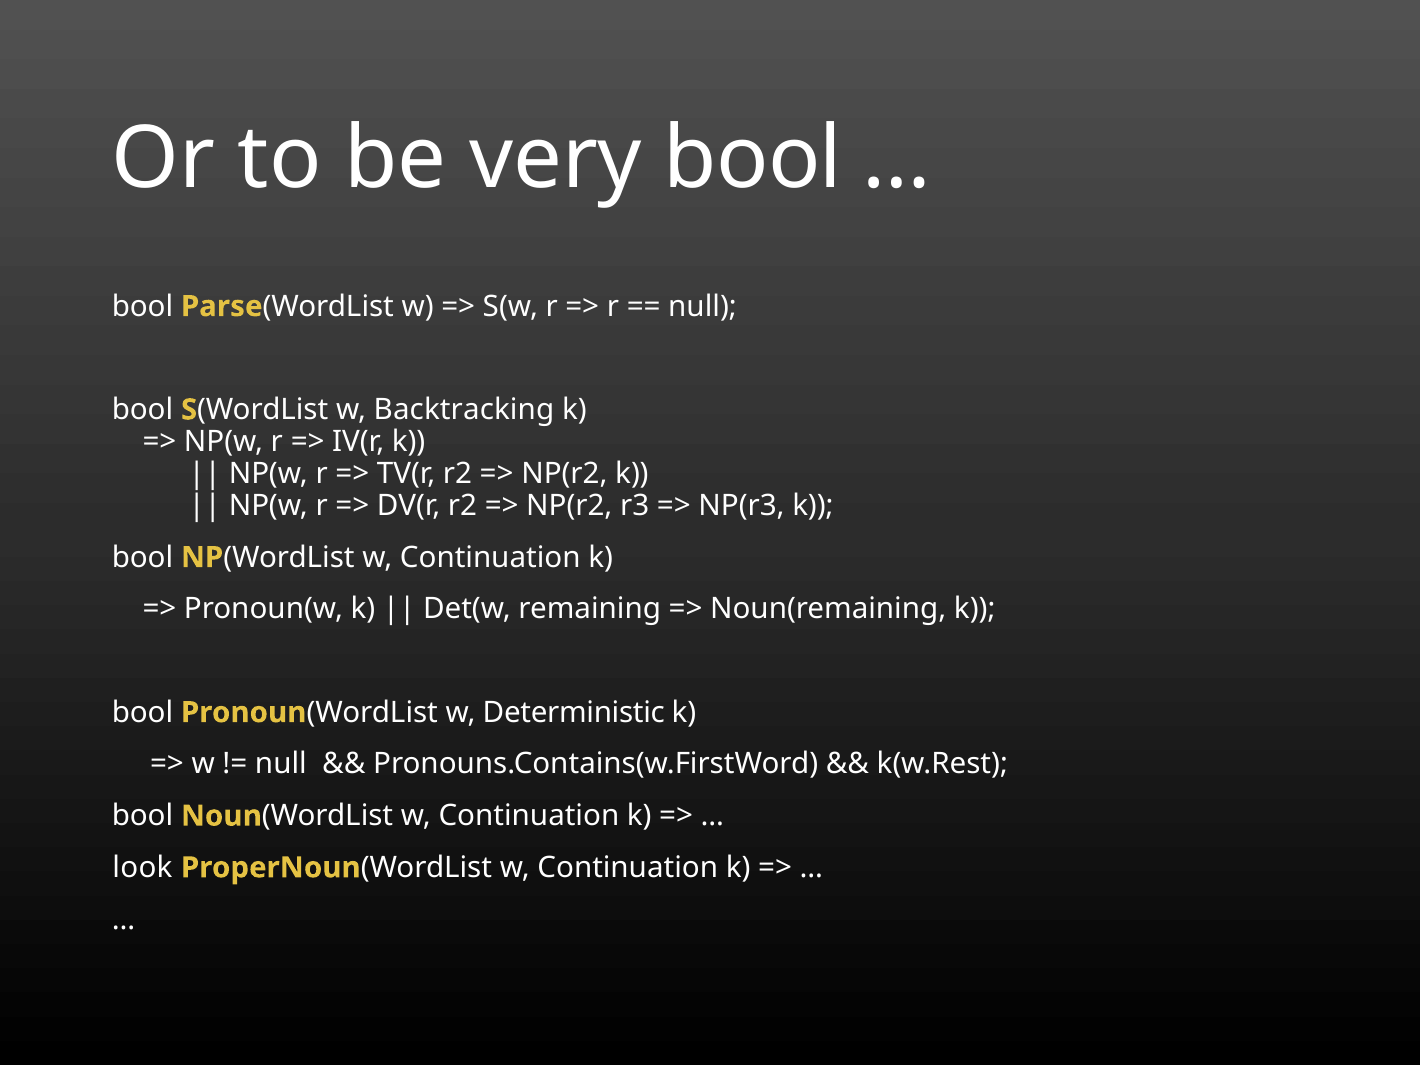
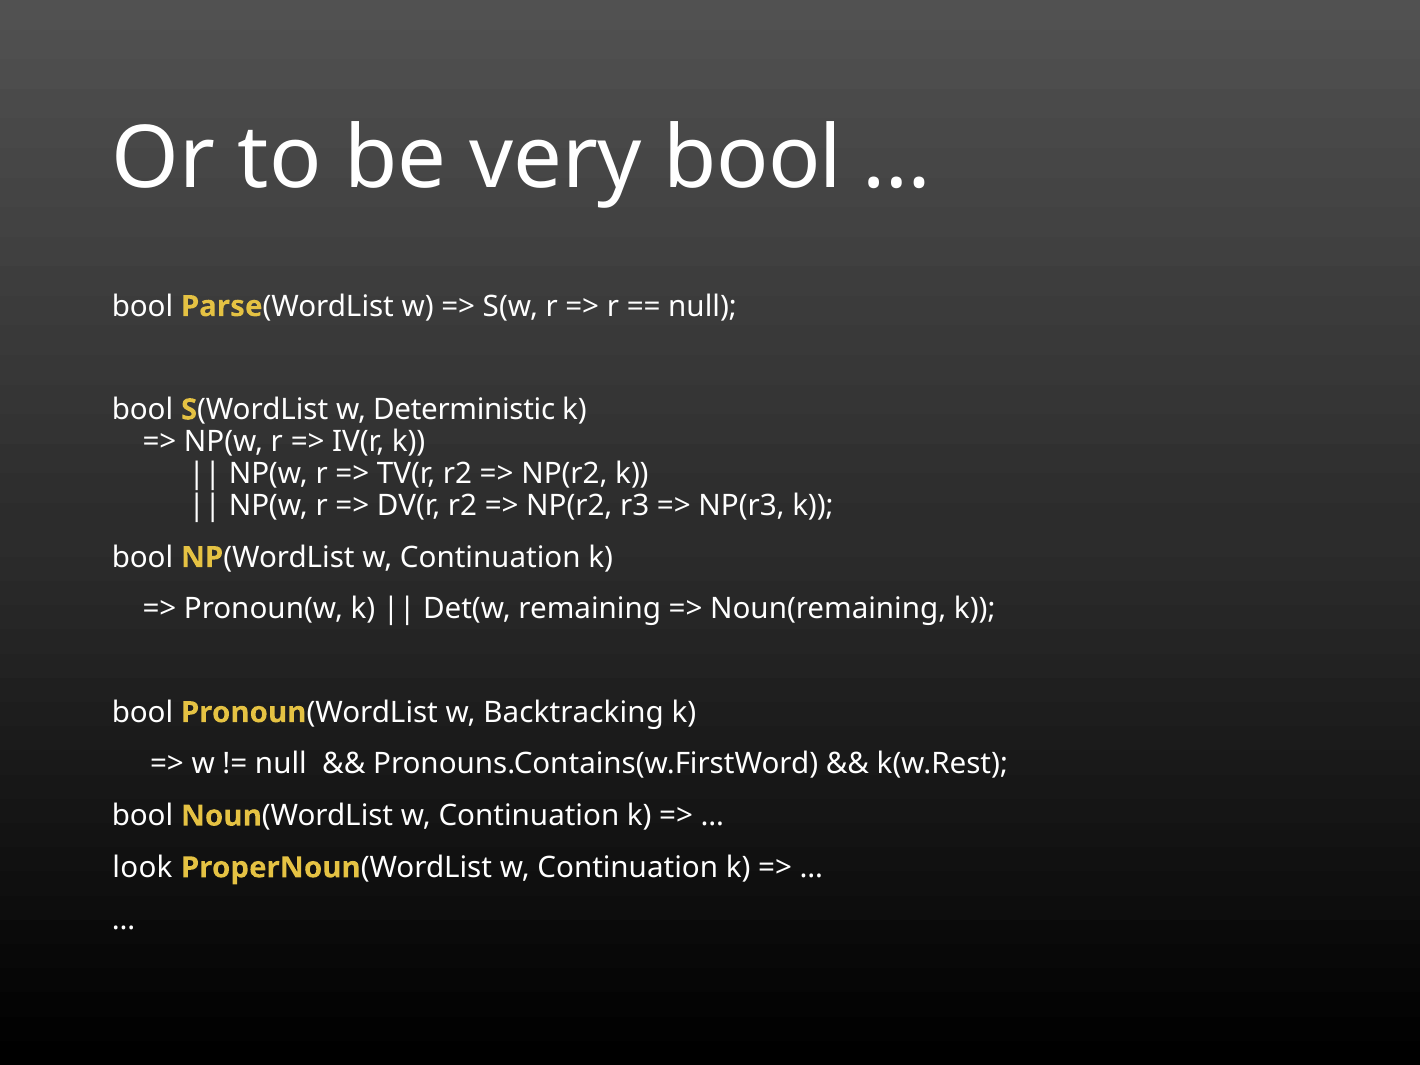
Backtracking: Backtracking -> Deterministic (464, 410)
Deterministic: Deterministic -> Backtracking (574, 712)
